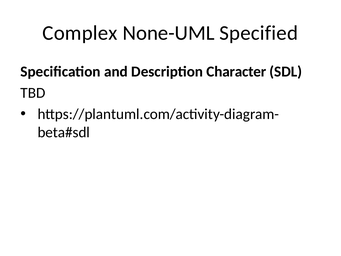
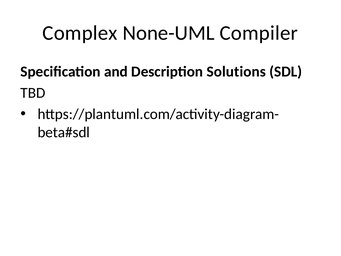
Specified: Specified -> Compiler (259, 33)
Character: Character -> Solutions (236, 72)
